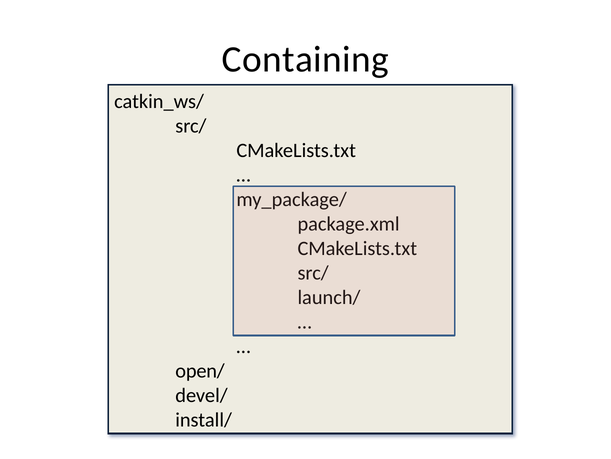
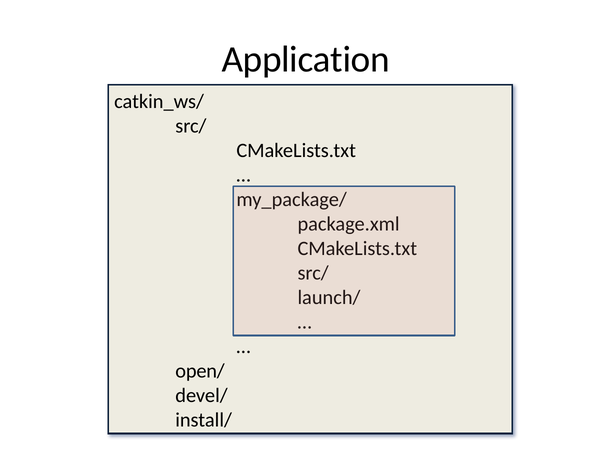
Containing: Containing -> Application (306, 59)
